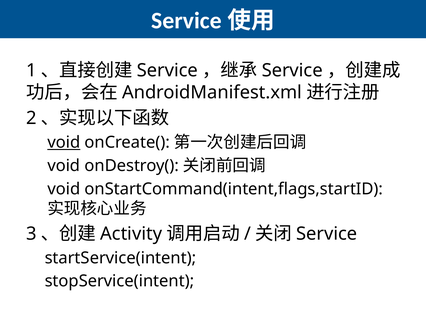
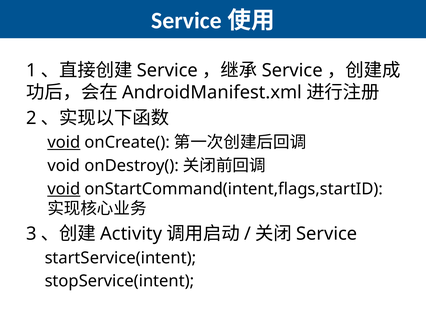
void underline: none -> present (64, 189)
